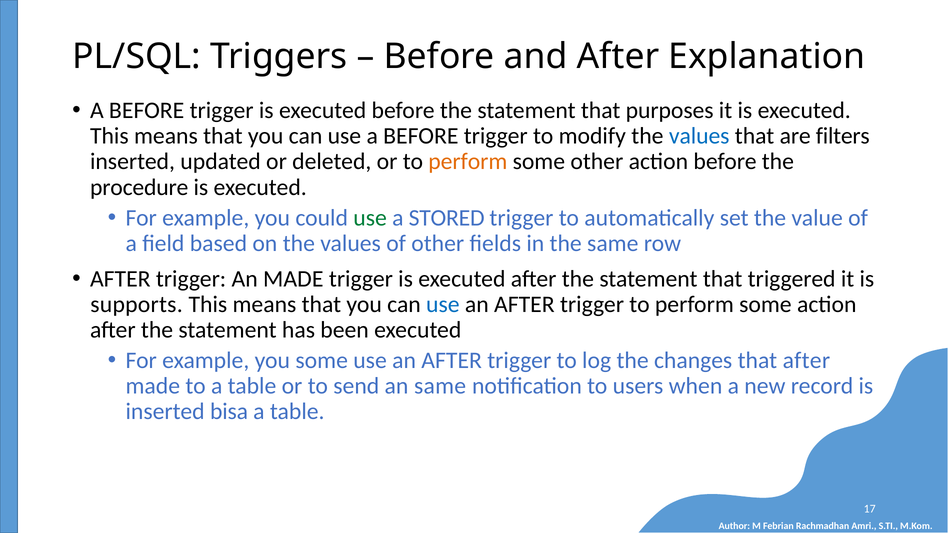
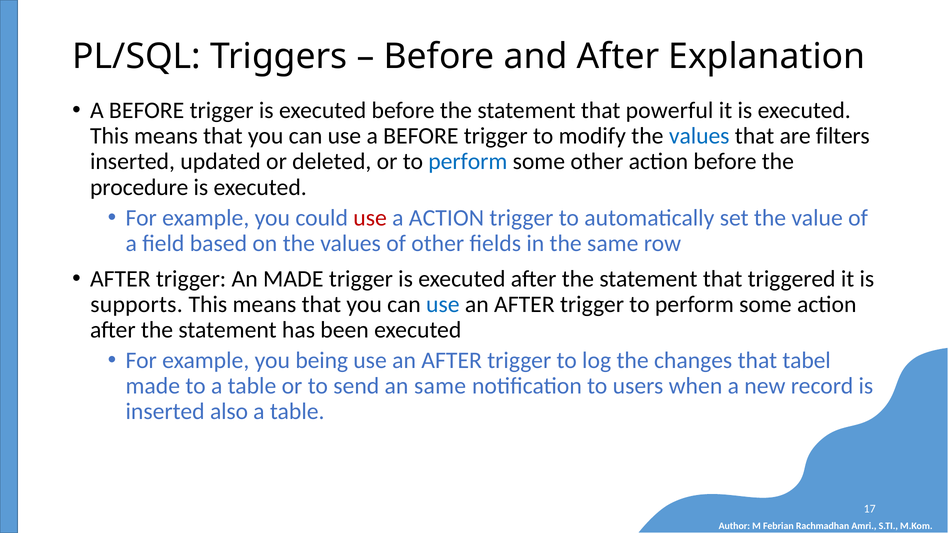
purposes: purposes -> powerful (670, 111)
perform colour: orange -> blue (468, 162)
use colour: green -> red (370, 218)
a STORED: STORED -> ACTION (446, 218)
you some: some -> being (322, 361)
that after: after -> tabel (807, 361)
bisa: bisa -> also (229, 412)
